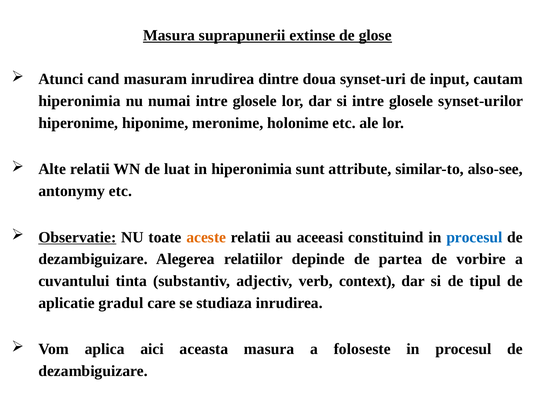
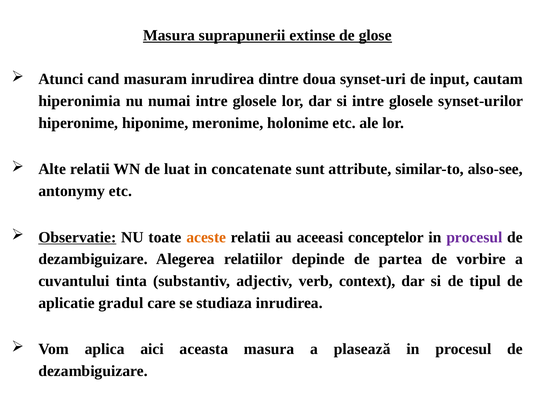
in hiperonimia: hiperonimia -> concatenate (252, 169)
constituind: constituind -> conceptelor (386, 237)
procesul colour: blue -> purple (474, 237)
foloseste: foloseste -> plasează (362, 349)
